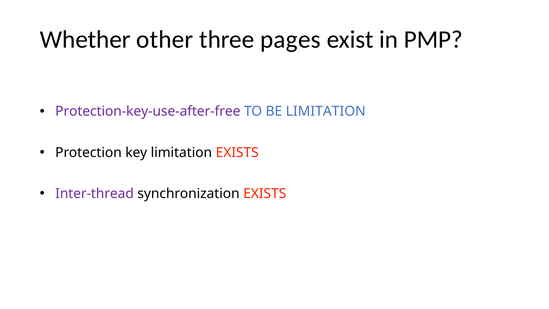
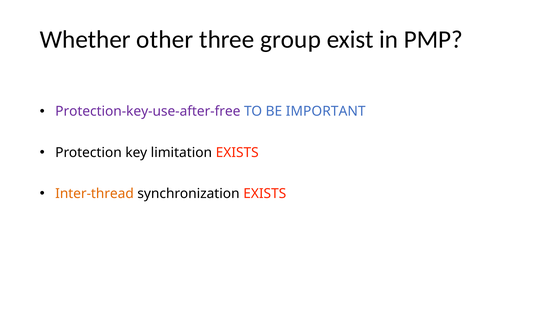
pages: pages -> group (290, 39)
BE LIMITATION: LIMITATION -> IMPORTANT (326, 111)
Inter-thread colour: purple -> orange (95, 193)
